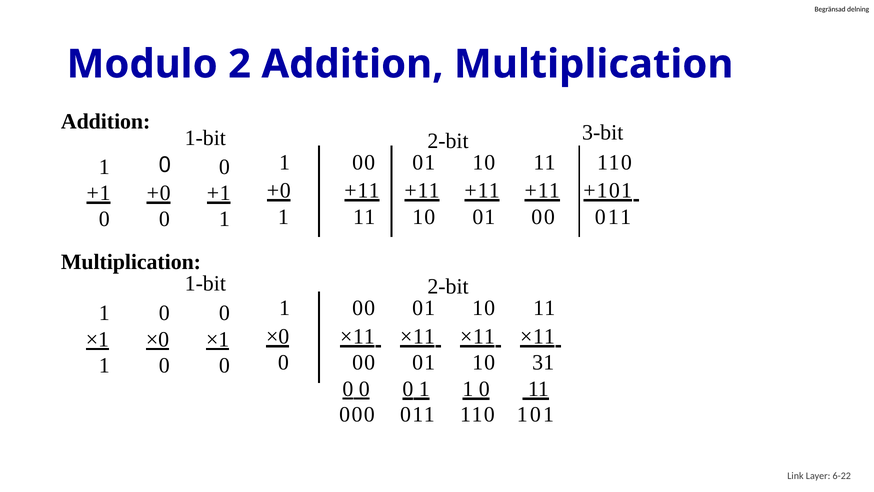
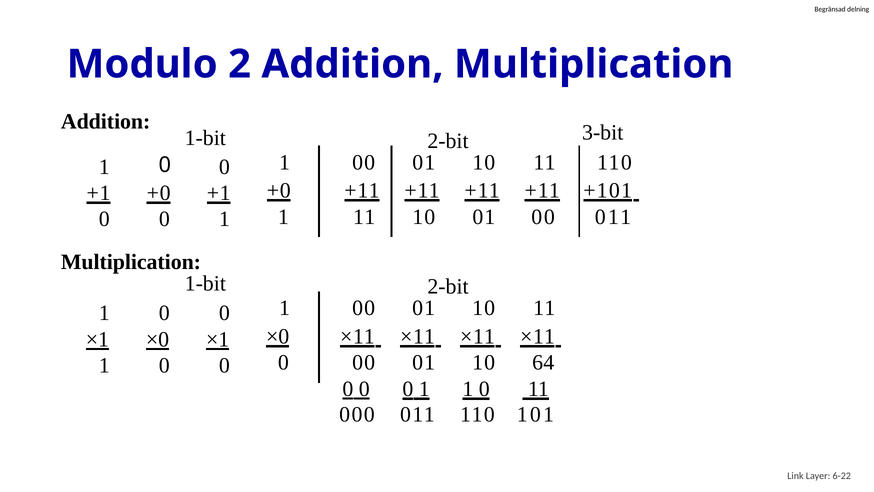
31: 31 -> 64 (543, 362)
